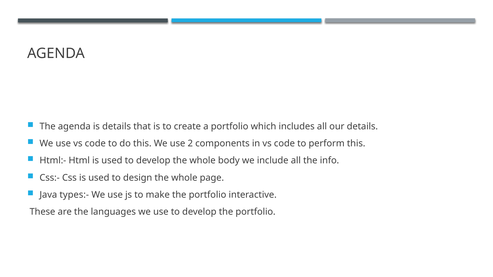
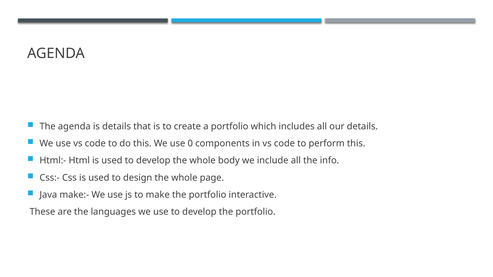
2: 2 -> 0 (190, 144)
types:-: types:- -> make:- (74, 195)
